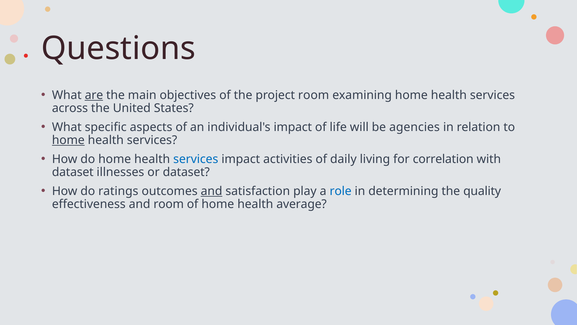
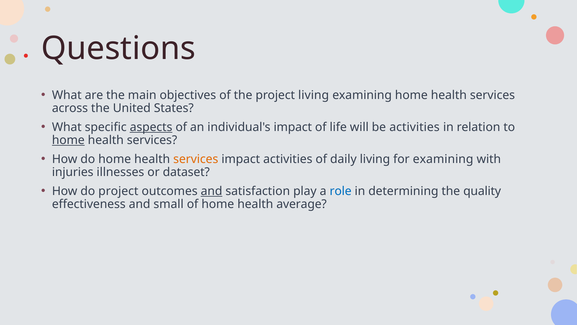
are underline: present -> none (94, 95)
project room: room -> living (314, 95)
aspects underline: none -> present (151, 127)
be agencies: agencies -> activities (414, 127)
services colour: blue -> orange (196, 159)
for correlation: correlation -> examining (443, 159)
dataset: dataset -> injuries (73, 172)
do ratings: ratings -> project (118, 191)
and room: room -> small (169, 204)
